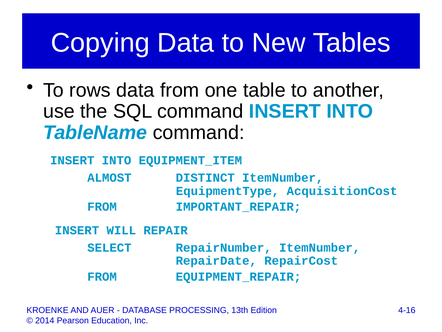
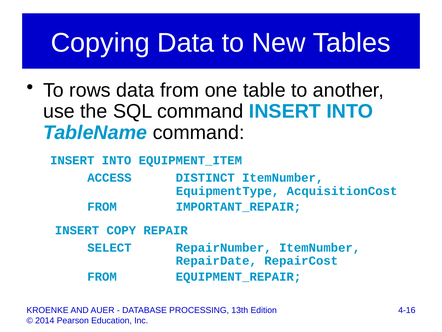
ALMOST: ALMOST -> ACCESS (109, 177)
WILL: WILL -> COPY (121, 230)
